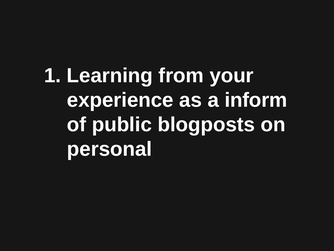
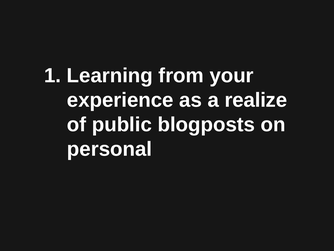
inform: inform -> realize (256, 100)
